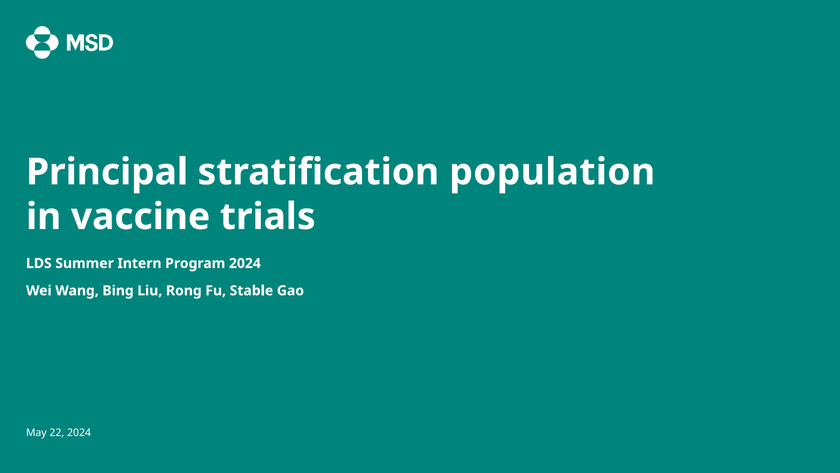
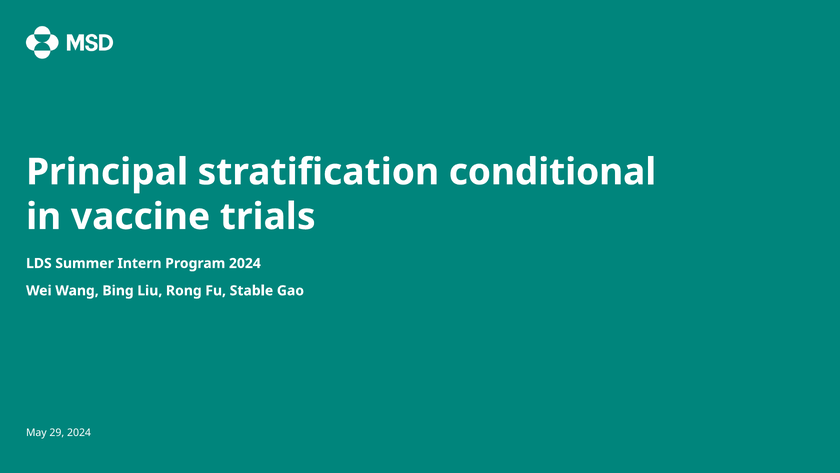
population: population -> conditional (553, 172)
22: 22 -> 29 (57, 432)
